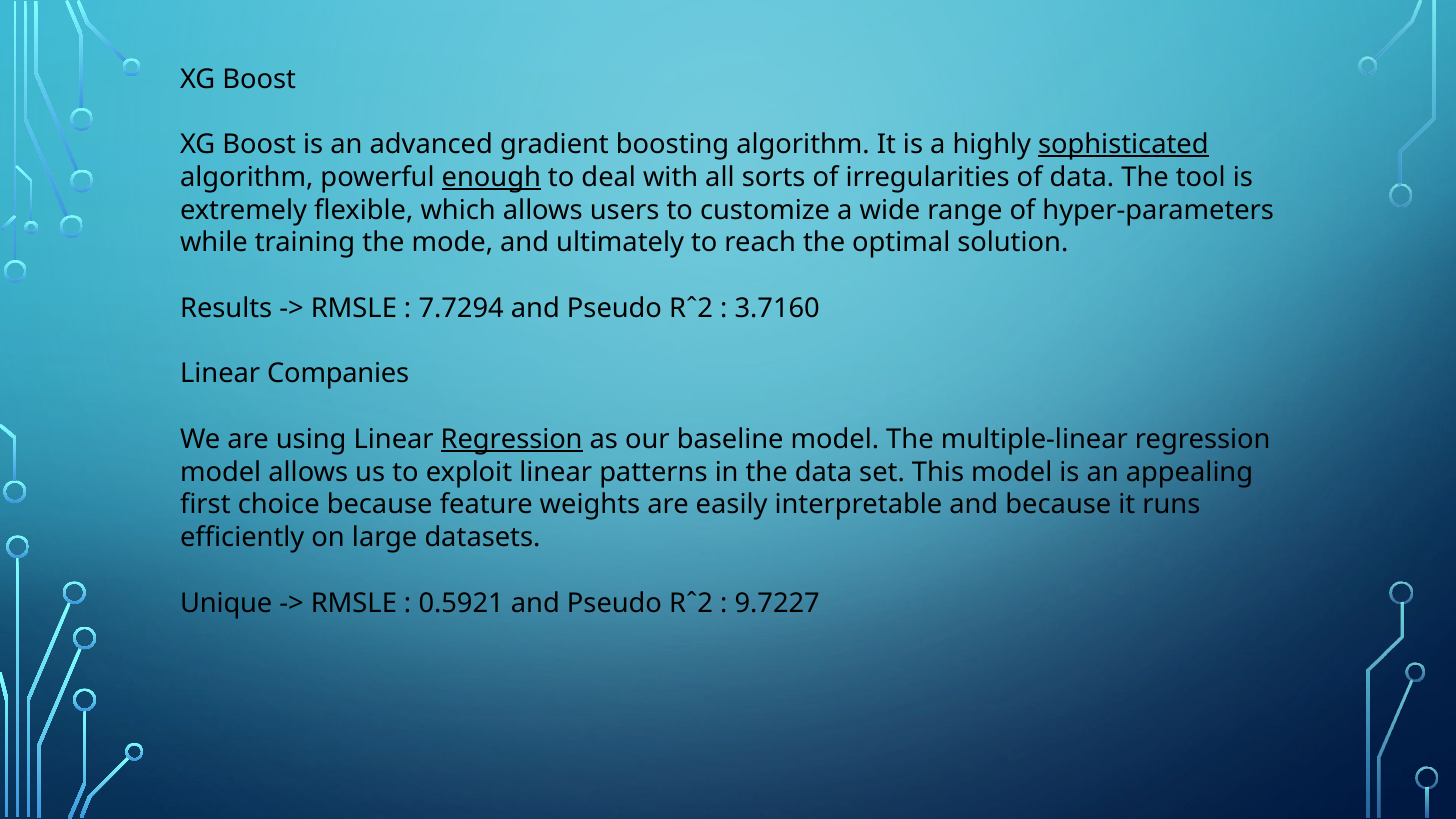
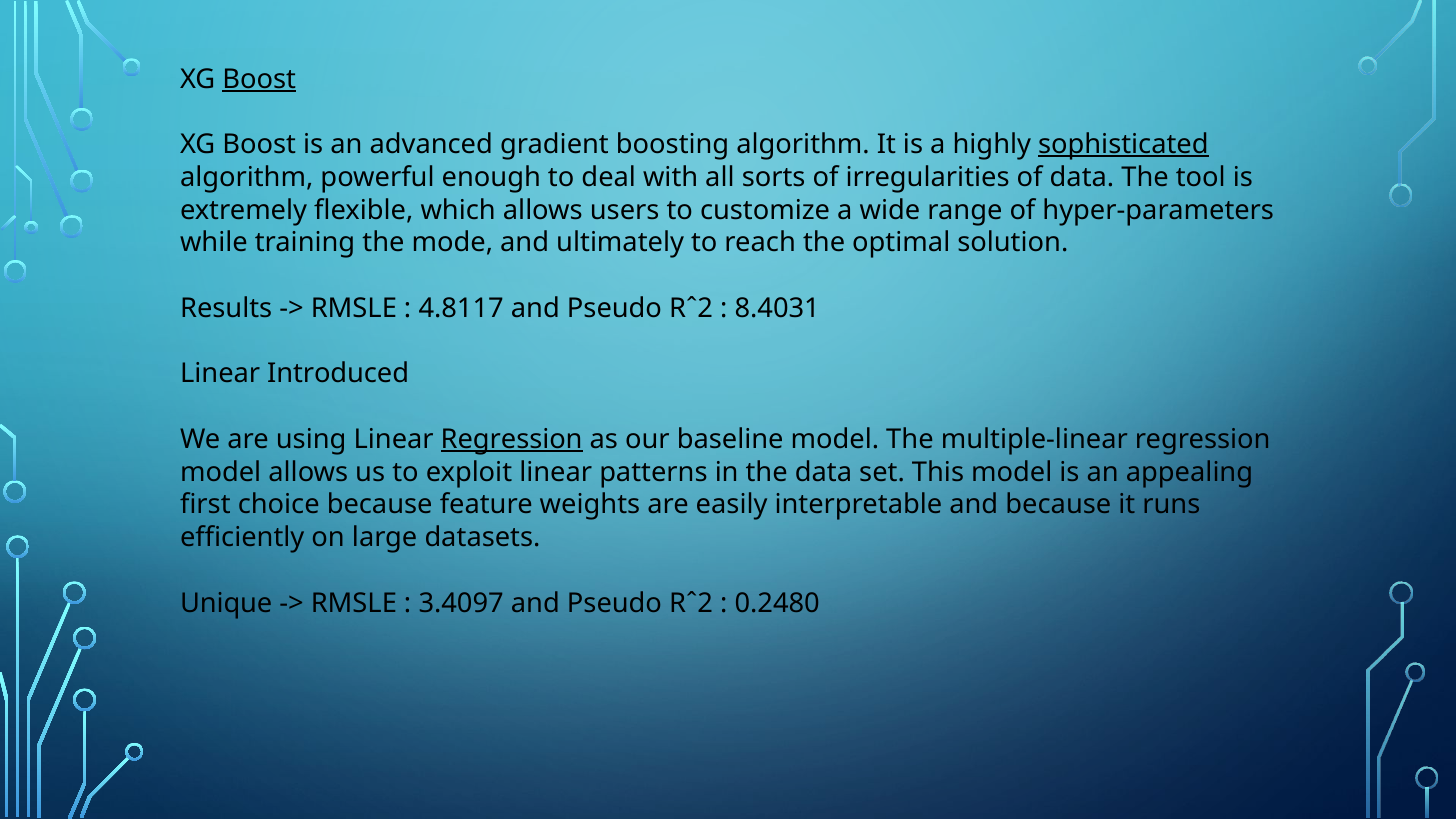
Boost underline: none -> present (259, 79)
enough underline: present -> none (491, 177)
7.7294: 7.7294 -> 4.8117 (461, 308)
3.7160: 3.7160 -> 8.4031 (777, 308)
Companies: Companies -> Introduced (338, 374)
0.5921: 0.5921 -> 3.4097 (461, 603)
9.7227: 9.7227 -> 0.2480 (777, 603)
